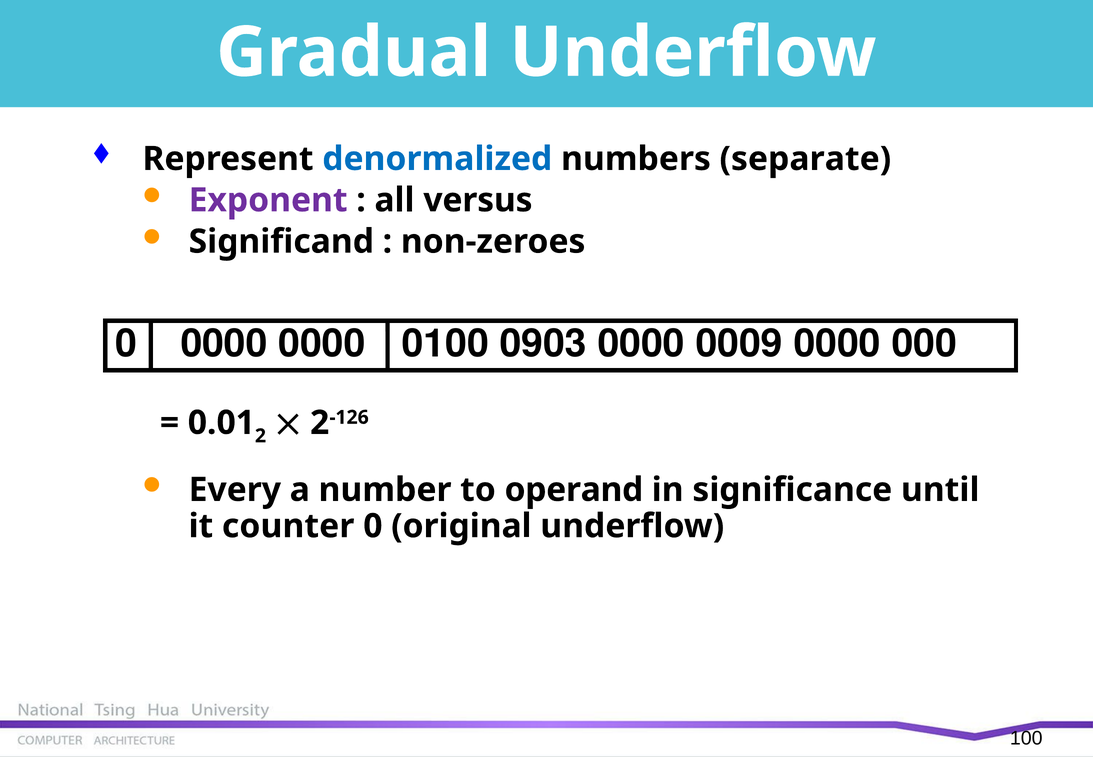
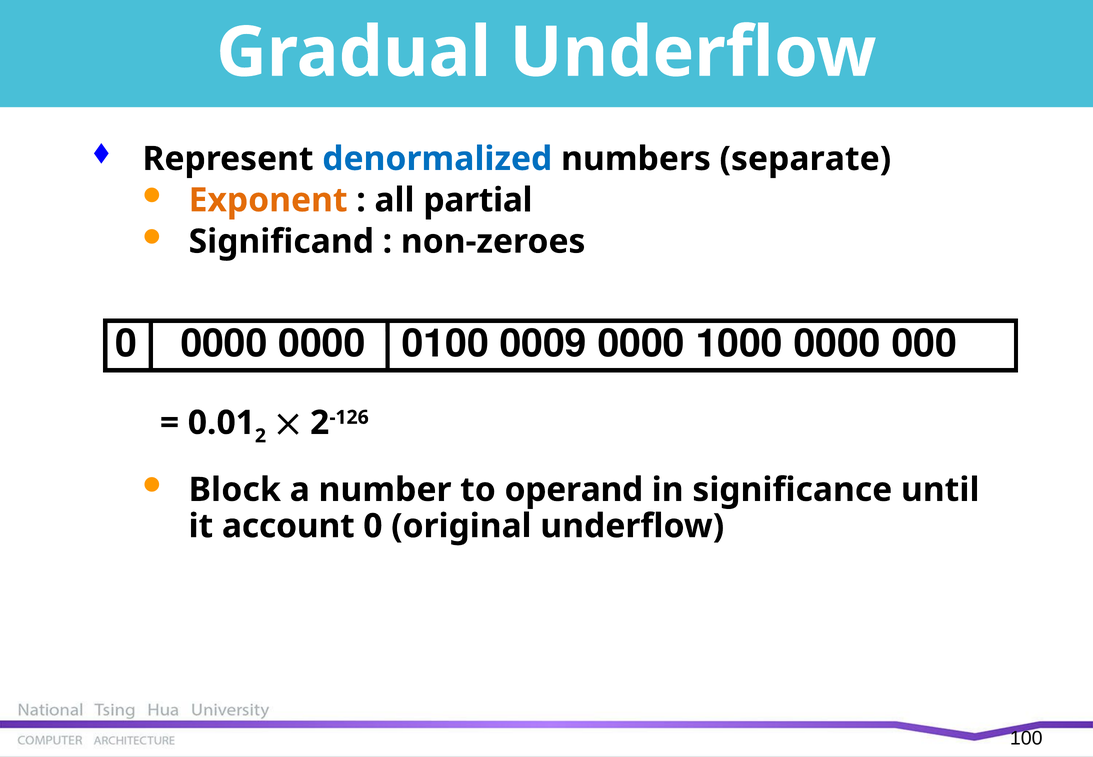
Exponent colour: purple -> orange (268, 200)
versus: versus -> partial (478, 200)
0903: 0903 -> 0009 (543, 344)
0009: 0009 -> 1000 (739, 344)
Every: Every -> Block (235, 490)
counter: counter -> account (288, 526)
